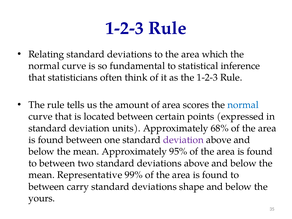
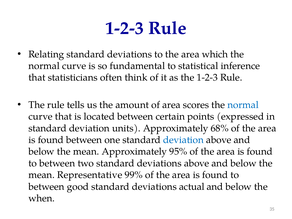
deviation colour: purple -> blue (183, 140)
carry: carry -> good (78, 187)
shape: shape -> actual (192, 187)
yours: yours -> when (42, 198)
